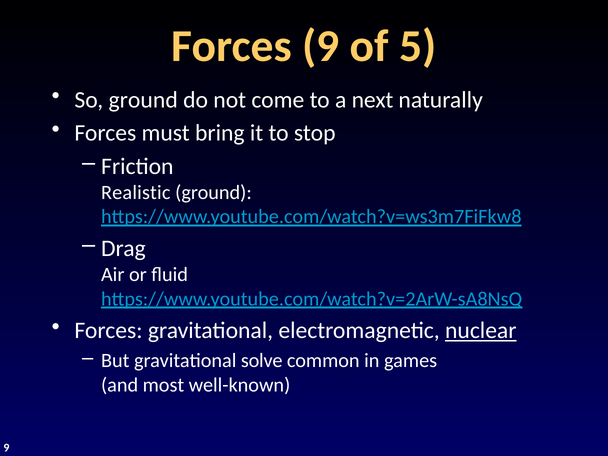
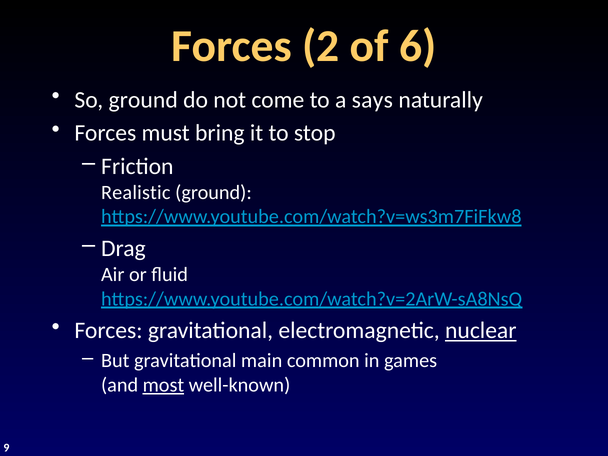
Forces 9: 9 -> 2 (321, 46)
5: 5 -> 6 (418, 46)
next: next -> says (372, 100)
solve: solve -> main (262, 361)
most underline: none -> present (163, 385)
